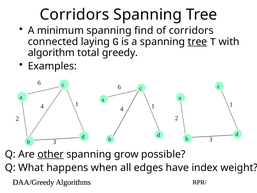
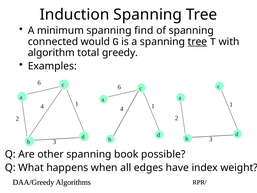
Corridors: Corridors -> Induction (74, 15)
of corridors: corridors -> spanning (191, 31)
laying: laying -> would (95, 42)
other underline: present -> none (51, 154)
grow: grow -> book (126, 154)
